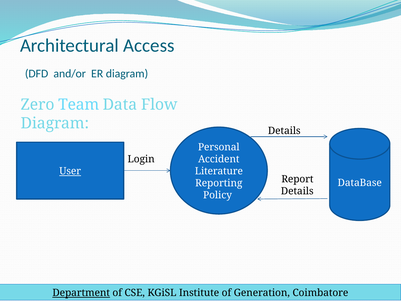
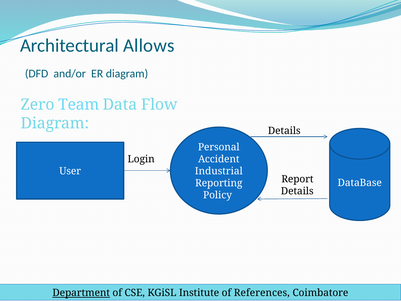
Access: Access -> Allows (149, 46)
User underline: present -> none (70, 171)
Literature: Literature -> Industrial (219, 171)
Generation: Generation -> References (262, 293)
